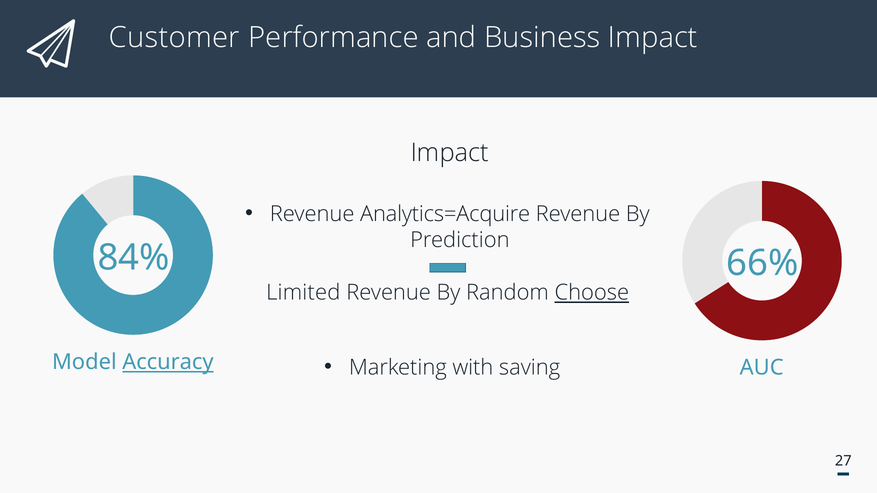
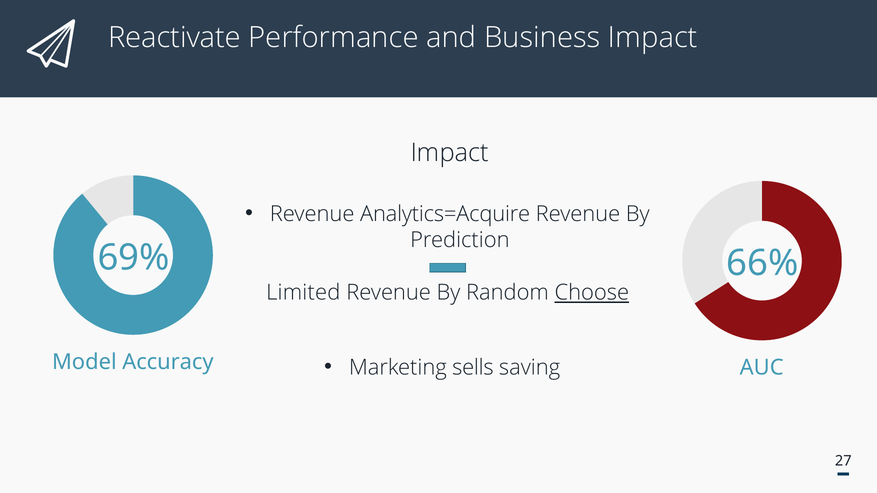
Customer: Customer -> Reactivate (175, 38)
84%: 84% -> 69% (134, 258)
with: with -> sells (473, 368)
Accuracy underline: present -> none (168, 362)
